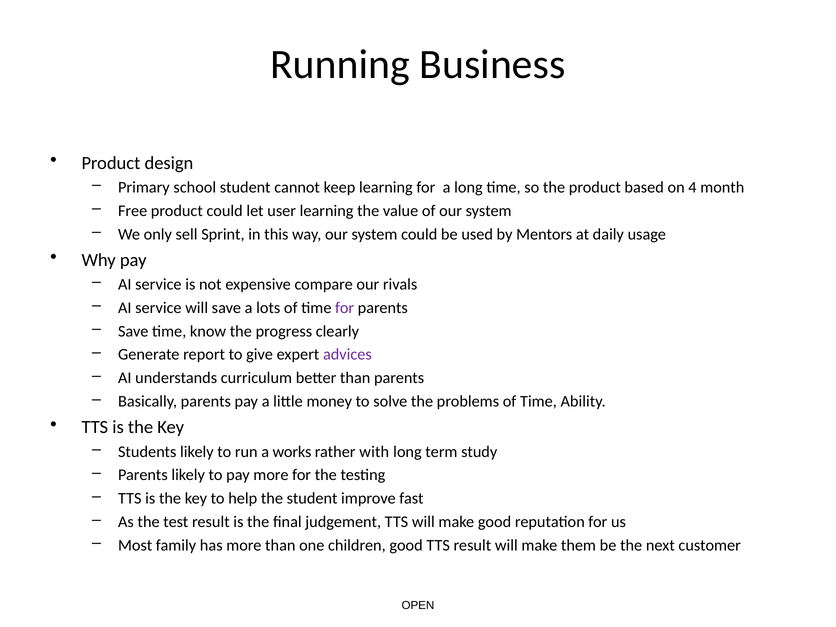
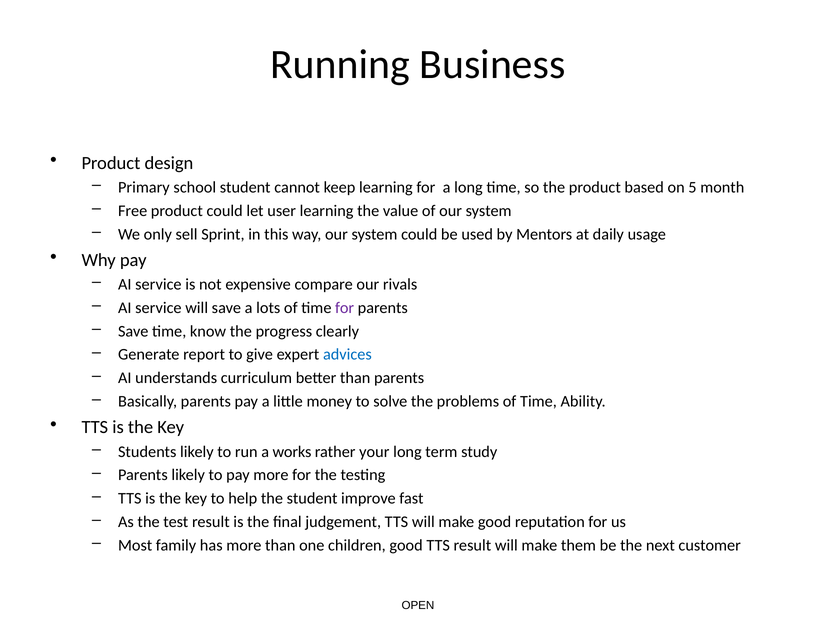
4: 4 -> 5 (692, 187)
advices colour: purple -> blue (347, 355)
with: with -> your (374, 452)
